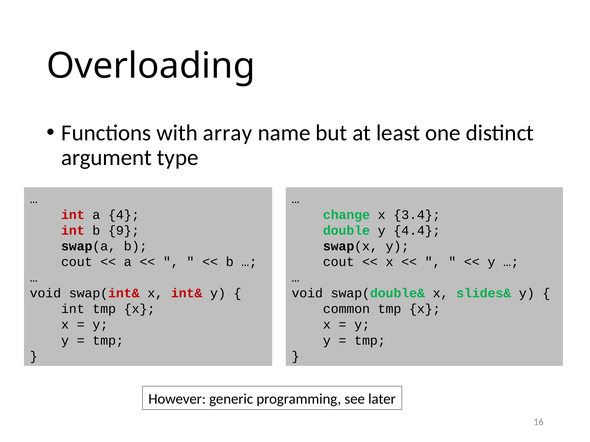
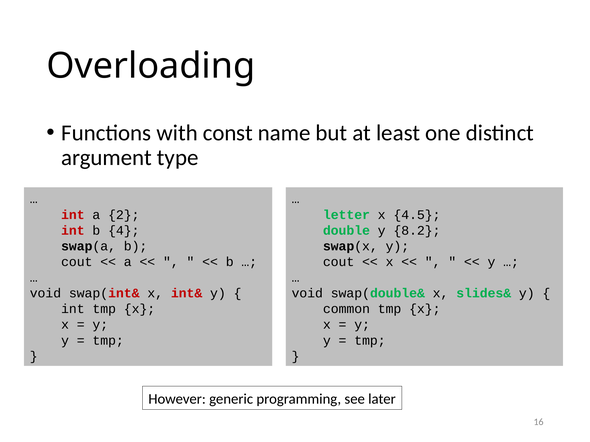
array: array -> const (228, 133)
4: 4 -> 2 (124, 215)
change: change -> letter (346, 215)
3.4: 3.4 -> 4.5 (417, 215)
9: 9 -> 4 (124, 231)
4.4: 4.4 -> 8.2 (417, 231)
